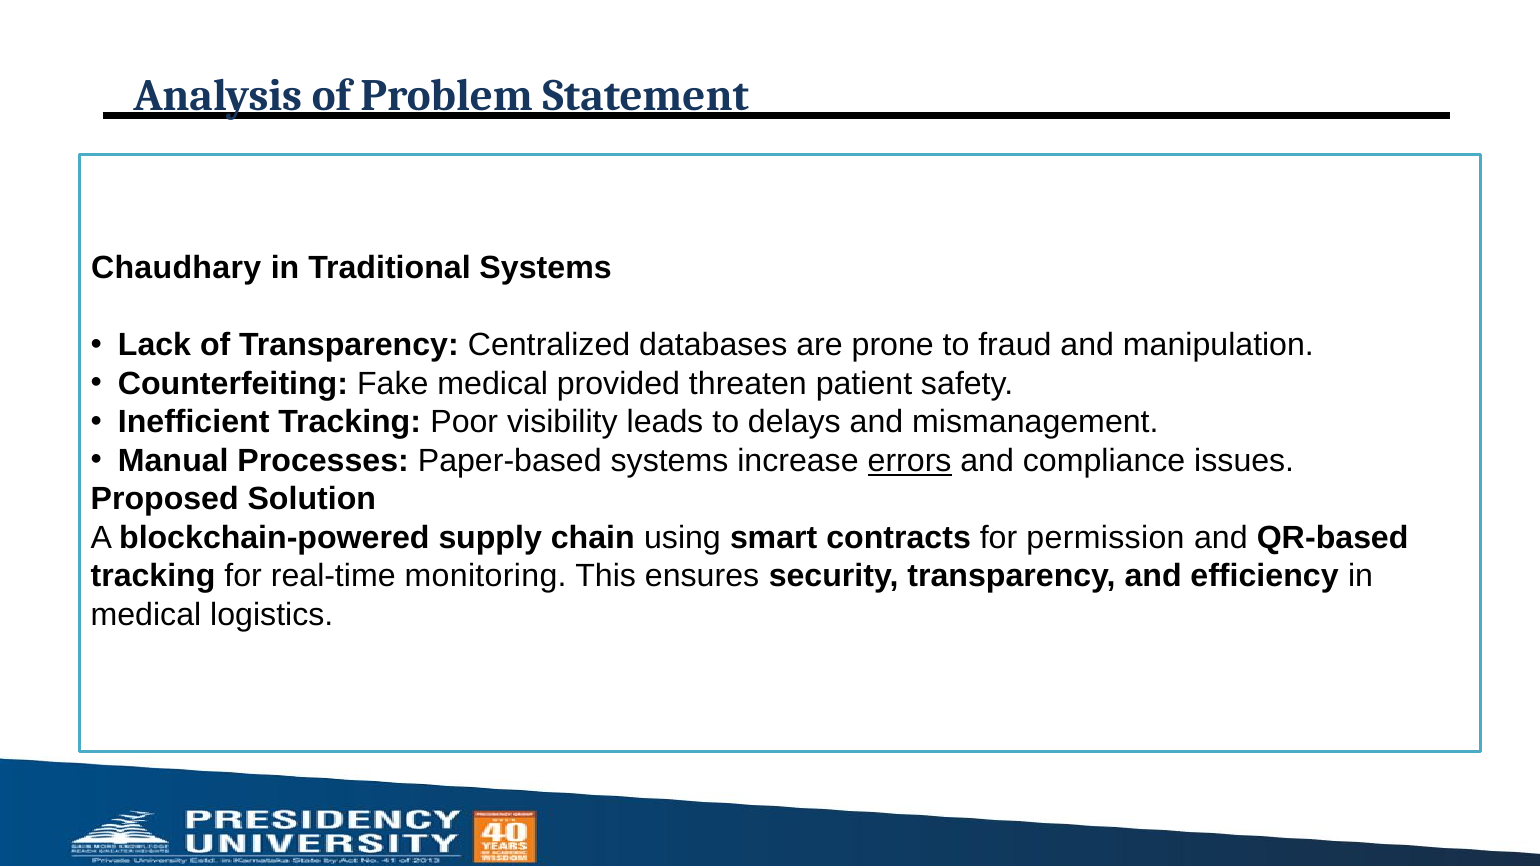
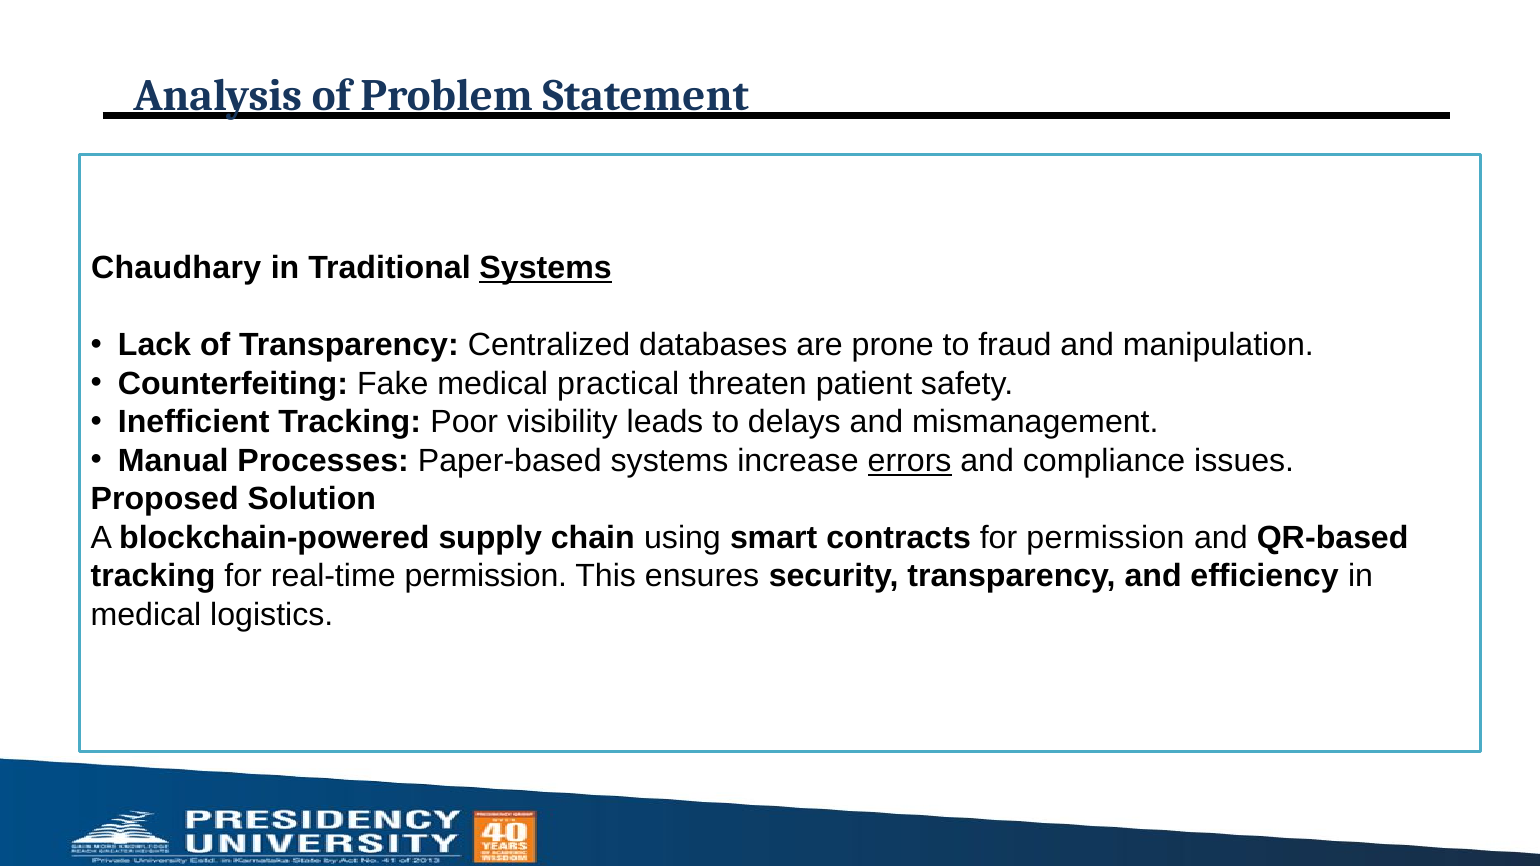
Systems underline: none -> present (546, 268)
provided: provided -> practical (618, 384)
real-time monitoring: monitoring -> permission (486, 576)
